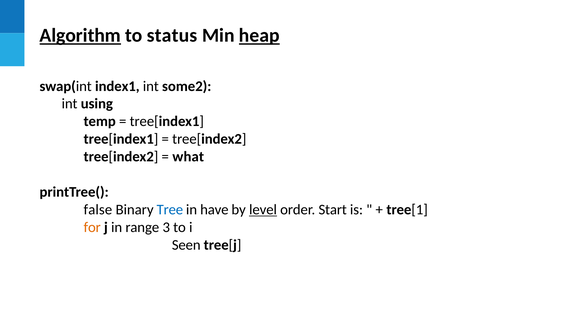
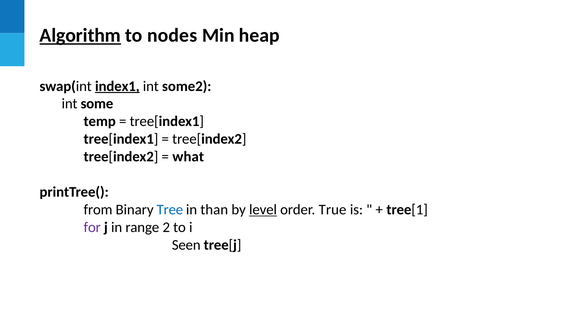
status: status -> nodes (172, 35)
heap underline: present -> none (259, 35)
index1 underline: none -> present (117, 86)
using: using -> some (97, 104)
false: false -> from (98, 210)
have: have -> than (214, 210)
Start: Start -> True (333, 210)
for colour: orange -> purple (92, 227)
3: 3 -> 2 (166, 227)
